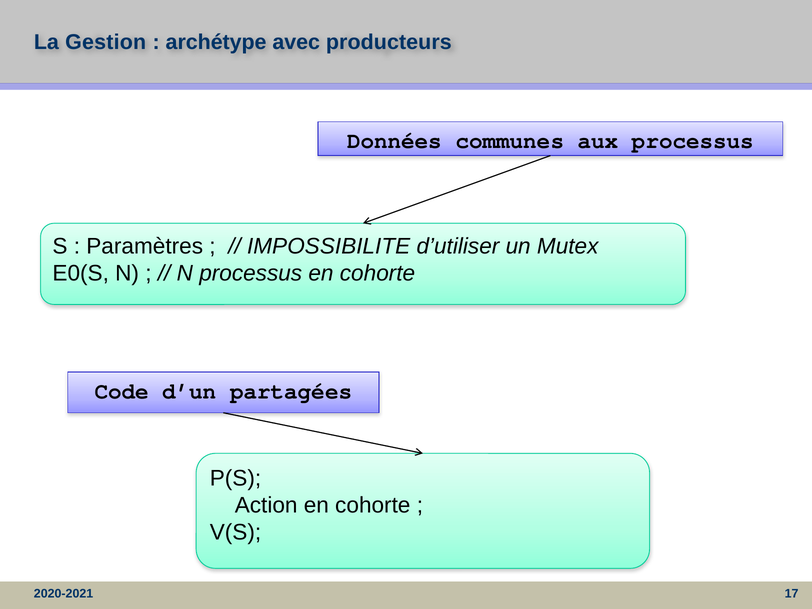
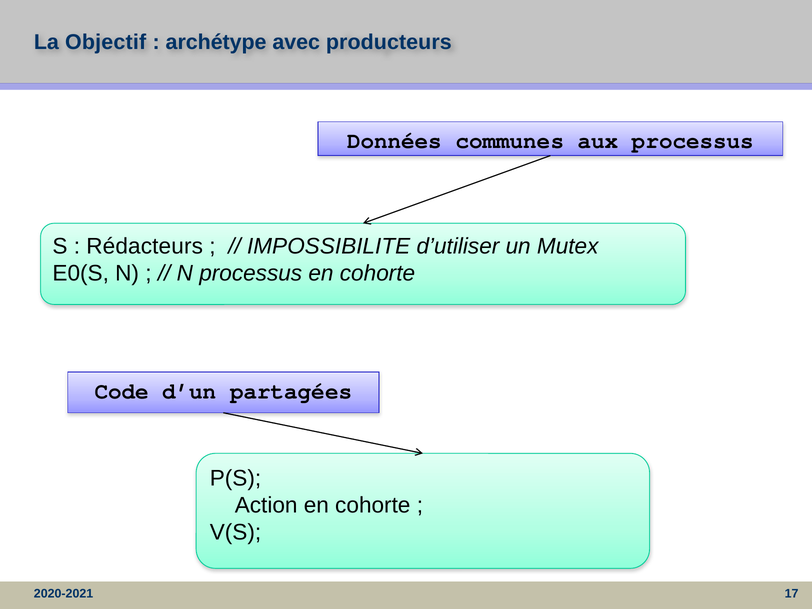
Gestion: Gestion -> Objectif (106, 42)
Paramètres: Paramètres -> Rédacteurs (145, 246)
